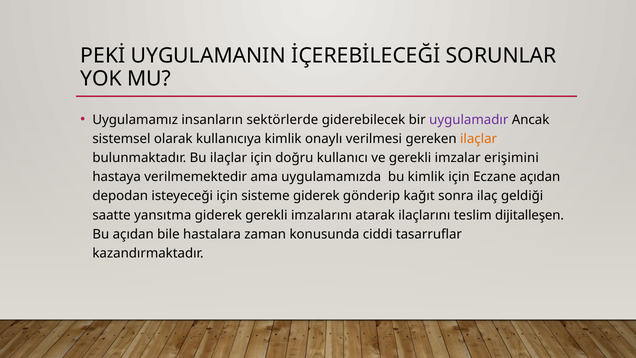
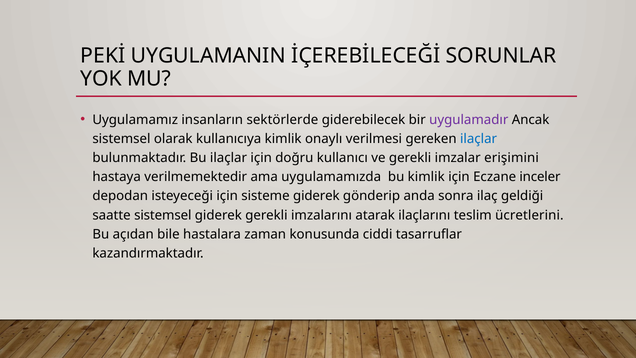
ilaçlar colour: orange -> blue (479, 139)
Eczane açıdan: açıdan -> inceler (540, 177)
kağıt: kağıt -> anda (419, 196)
saatte yansıtma: yansıtma -> sistemsel (163, 215)
dijitalleşen: dijitalleşen -> ücretlerini (529, 215)
